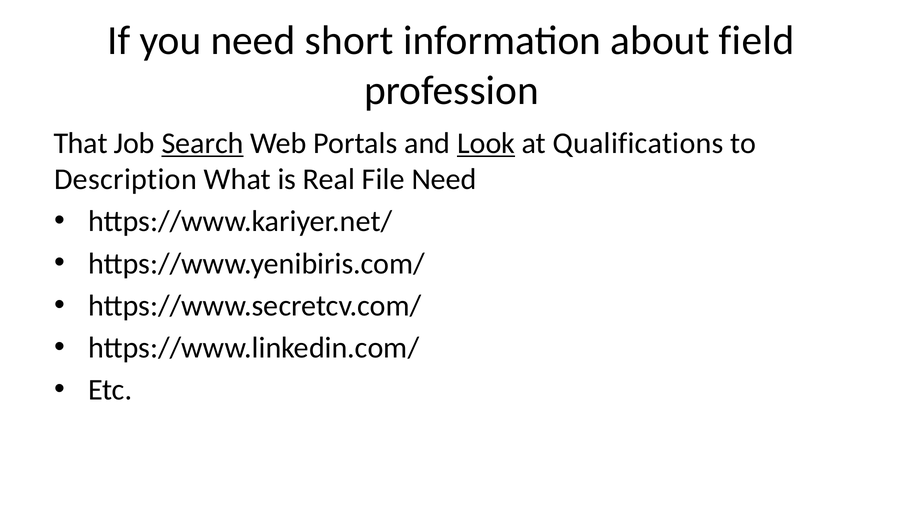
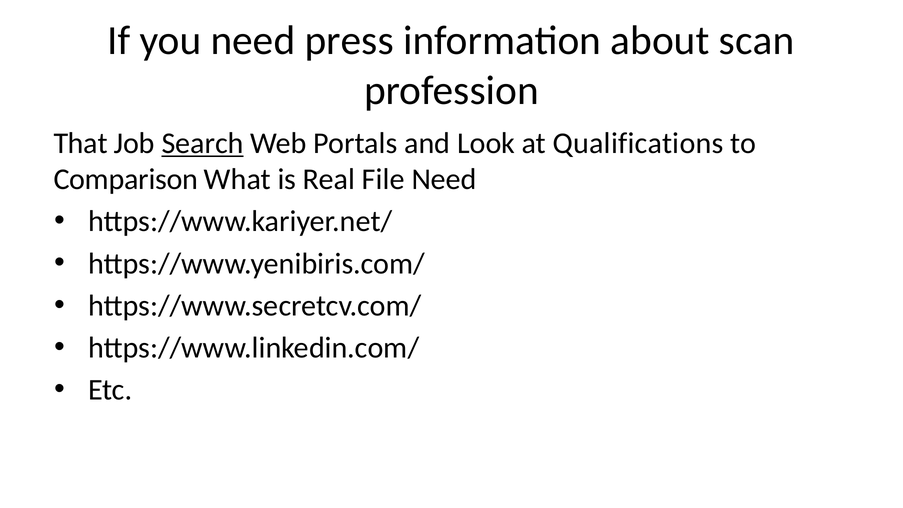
short: short -> press (349, 41)
field: field -> scan (757, 41)
Look underline: present -> none (486, 143)
Description: Description -> Comparison (126, 179)
